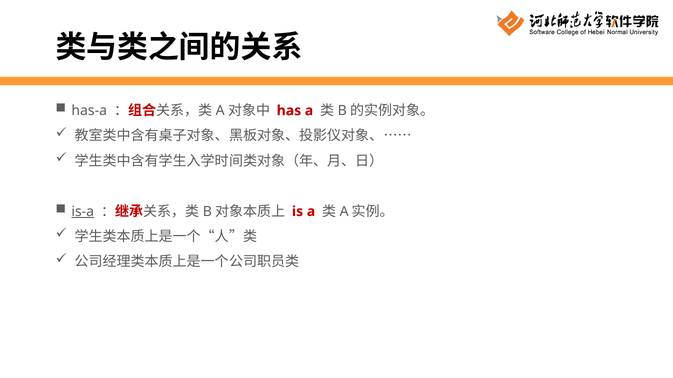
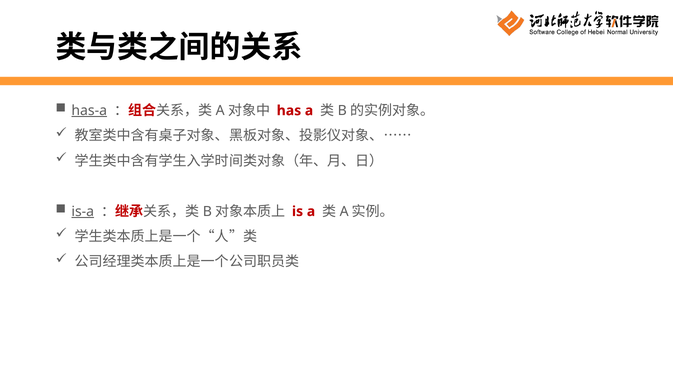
has-a underline: none -> present (89, 111)
